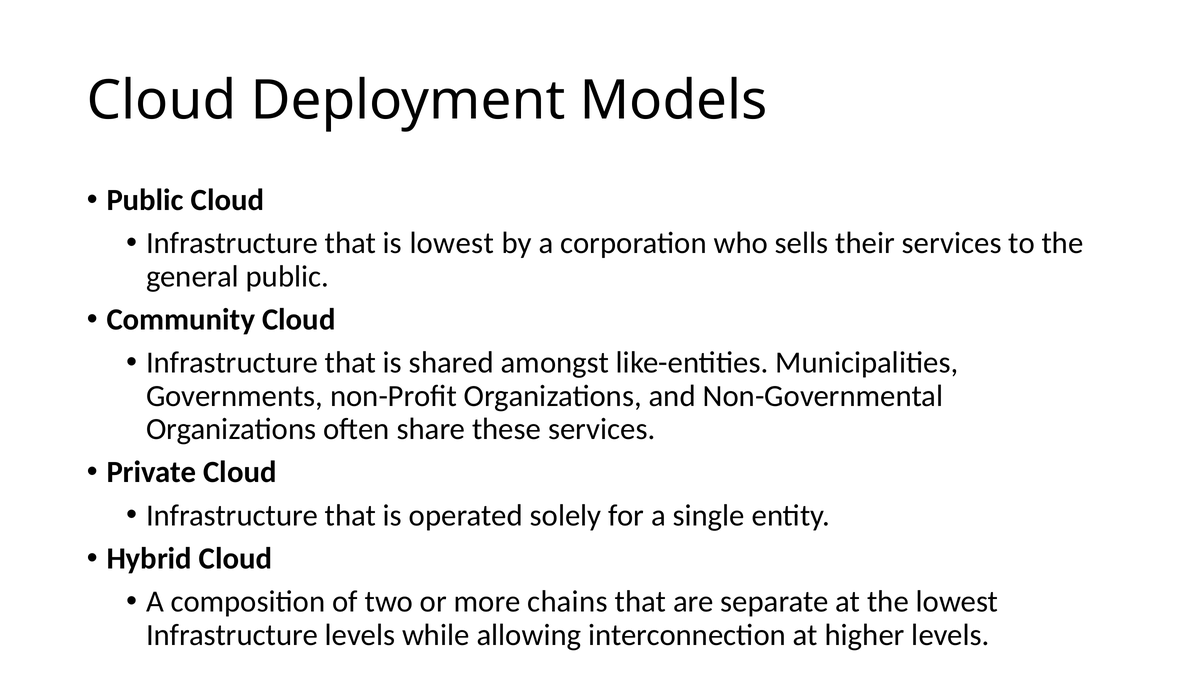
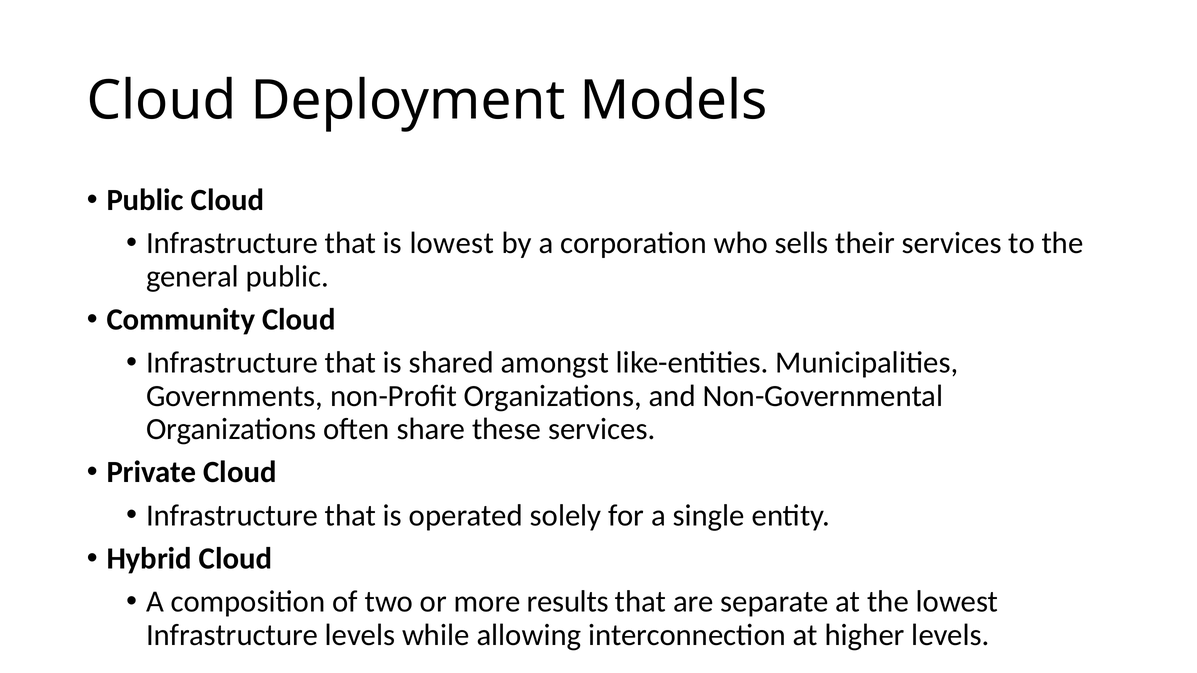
chains: chains -> results (568, 602)
